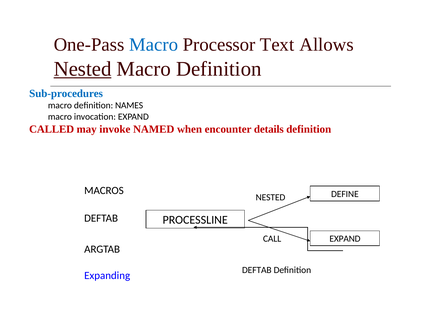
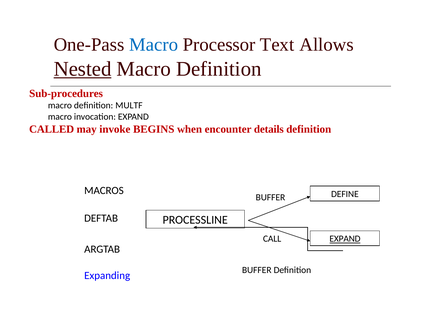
Sub-procedures colour: blue -> red (66, 93)
NAMES: NAMES -> MULTF (129, 105)
NAMED: NAMED -> BEGINS (154, 129)
NESTED: NESTED -> BUFFER (270, 197)
EXPAND underline: none -> present (345, 239)
DEFTAB: DEFTAB -> BUFFER (257, 270)
